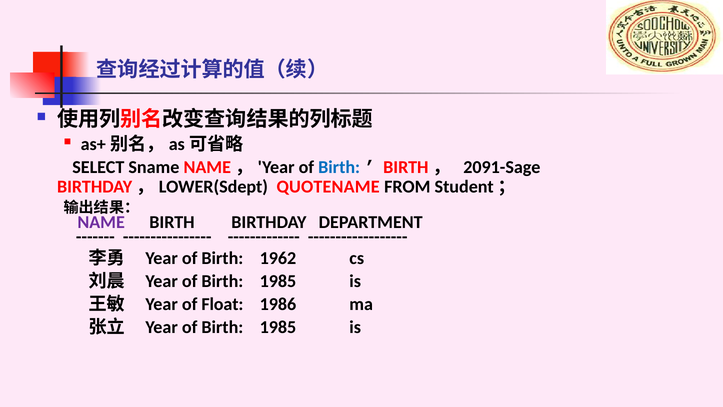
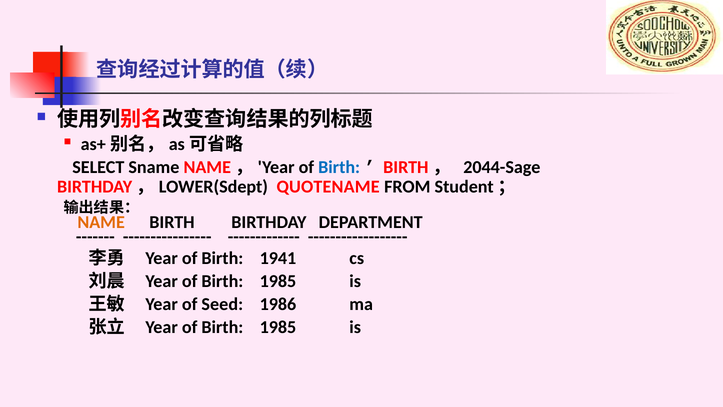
2091-Sage: 2091-Sage -> 2044-Sage (502, 167)
NAME colour: purple -> orange (101, 222)
1962: 1962 -> 1941 (278, 258)
Float: Float -> Seed (222, 304)
